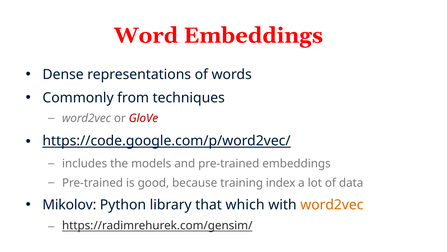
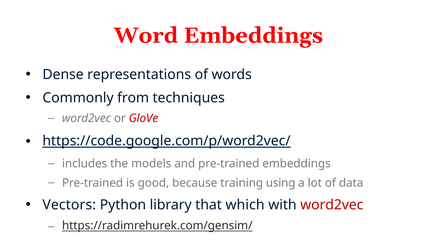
index: index -> using (281, 182)
Mikolov: Mikolov -> Vectors (69, 204)
word2vec colour: orange -> red (332, 204)
